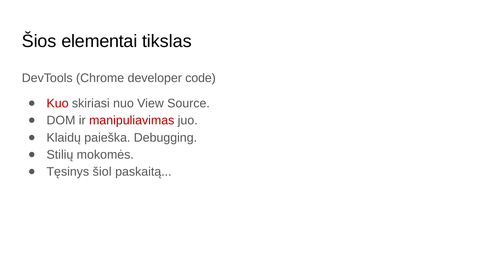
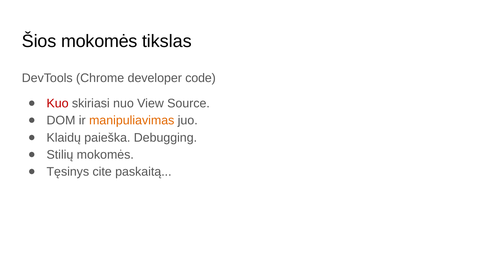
Šios elementai: elementai -> mokomės (99, 41)
manipuliavimas colour: red -> orange (132, 120)
šiol: šiol -> cite (102, 171)
